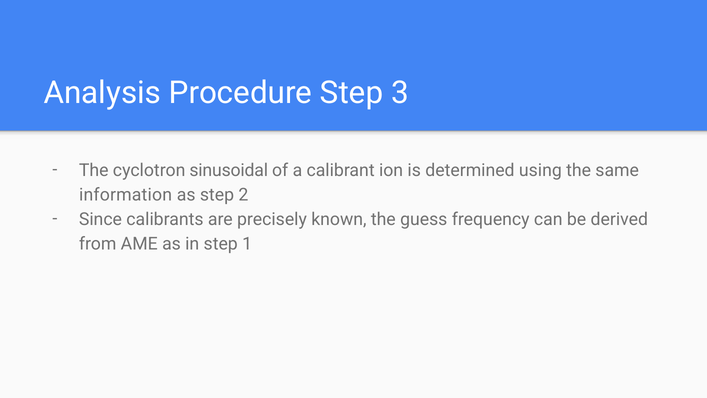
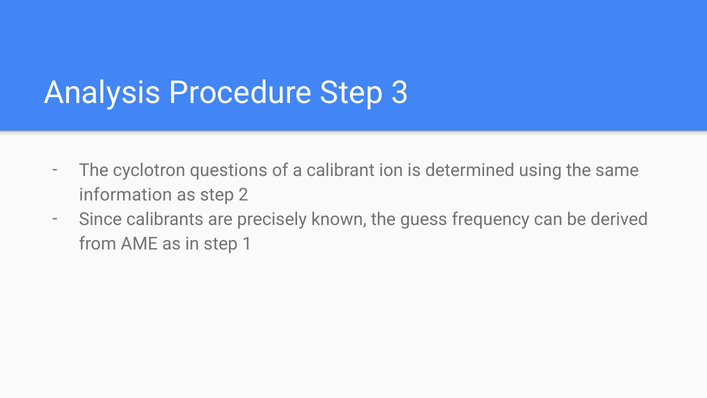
sinusoidal: sinusoidal -> questions (229, 170)
